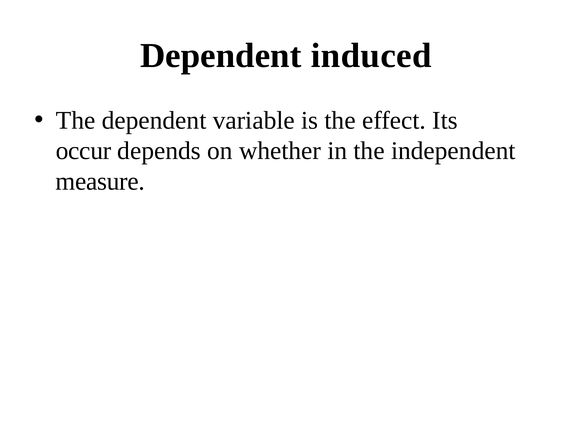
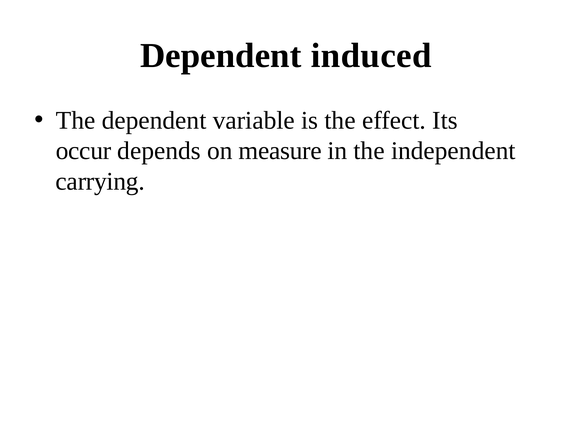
whether: whether -> measure (280, 151)
measure: measure -> carrying (100, 181)
